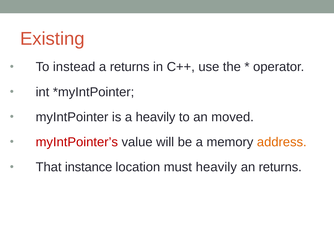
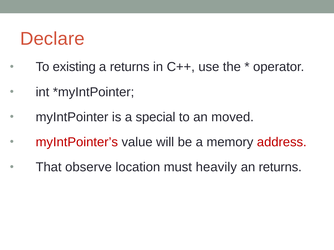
Existing: Existing -> Declare (52, 39)
instead: instead -> existing (74, 67)
a heavily: heavily -> special (156, 117)
address colour: orange -> red (282, 142)
instance: instance -> observe (88, 168)
